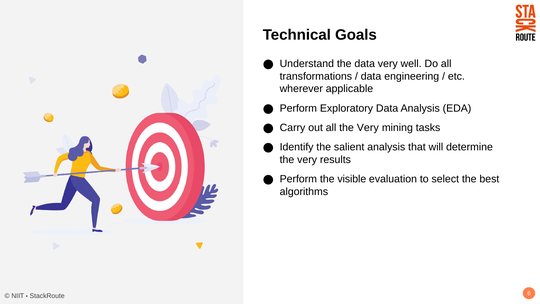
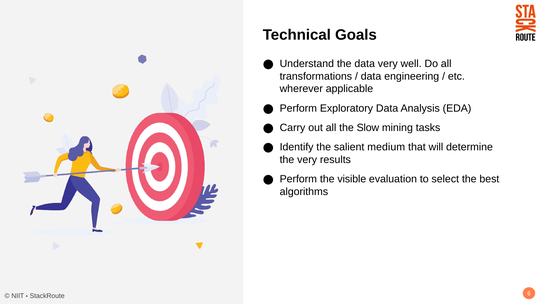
all the Very: Very -> Slow (368, 127)
salient analysis: analysis -> medium (386, 147)
